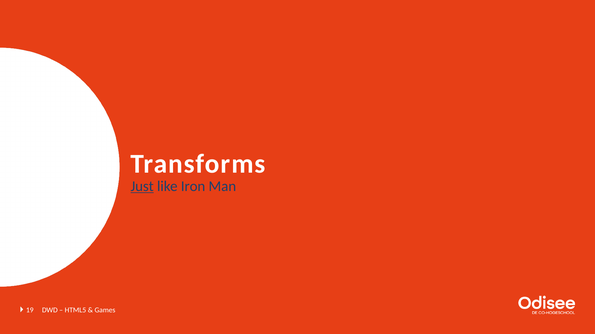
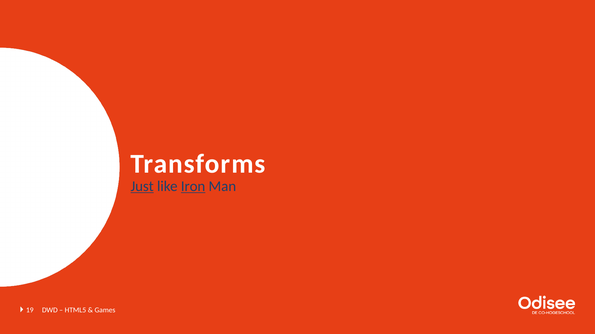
Iron underline: none -> present (193, 187)
